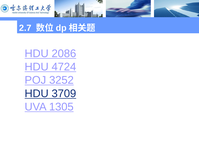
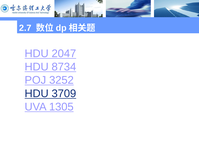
2086: 2086 -> 2047 (64, 53)
4724: 4724 -> 8734 (64, 67)
